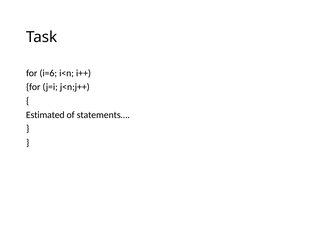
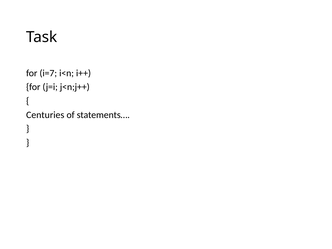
i=6: i=6 -> i=7 (48, 73)
Estimated: Estimated -> Centuries (45, 115)
